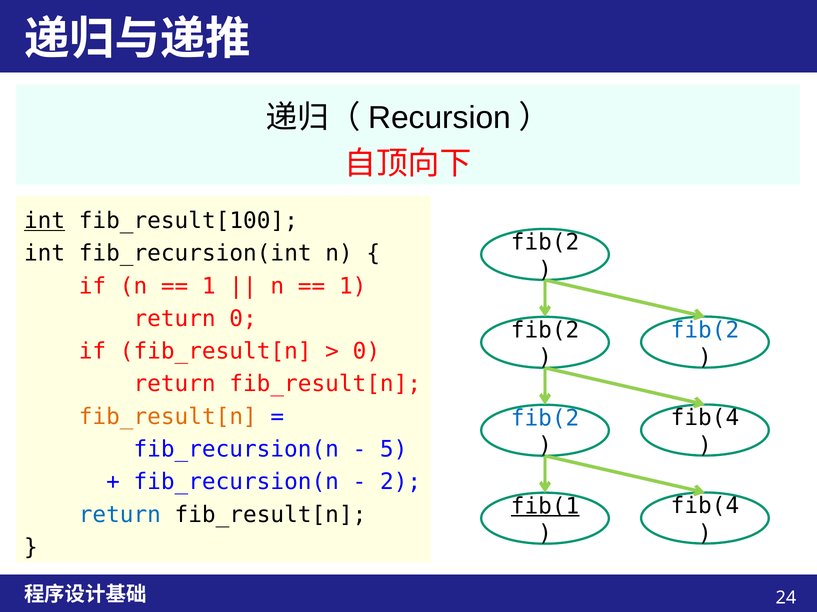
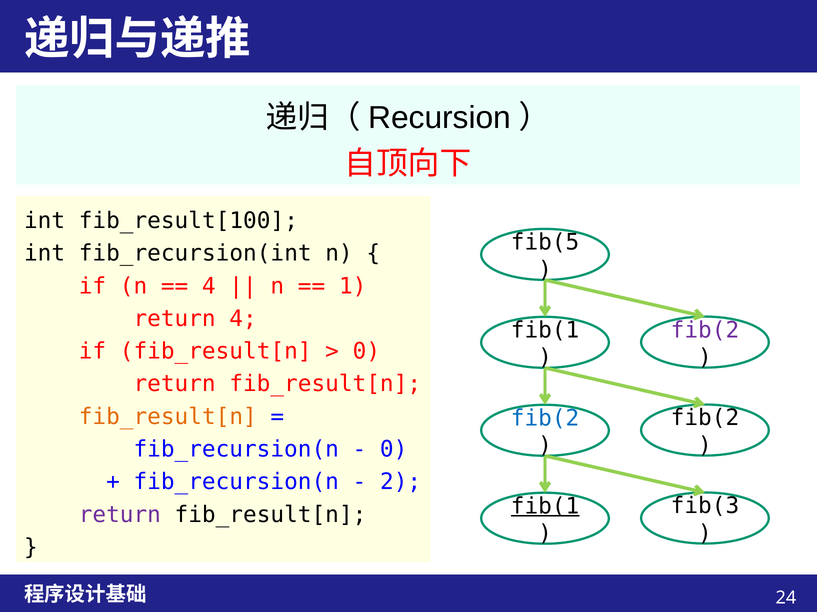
int underline: present -> none (45, 221)
fib(2: fib(2 -> fib(5 (545, 243)
1: 1 -> 4 (209, 286)
return 0: 0 -> 4 (243, 319)
fib(2 colour: blue -> purple (705, 330)
fib(2: fib(2 -> fib(1 (545, 331)
fib(4: fib(4 -> fib(2 (705, 419)
5: 5 -> 0 (394, 450)
fib(4: fib(4 -> fib(3 (705, 507)
return colour: blue -> purple (120, 515)
